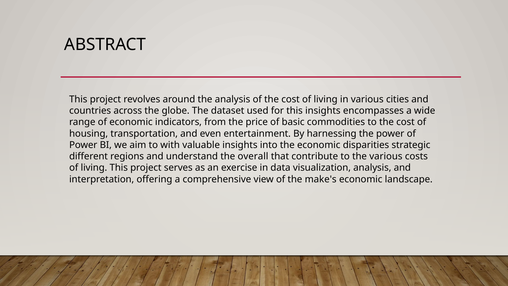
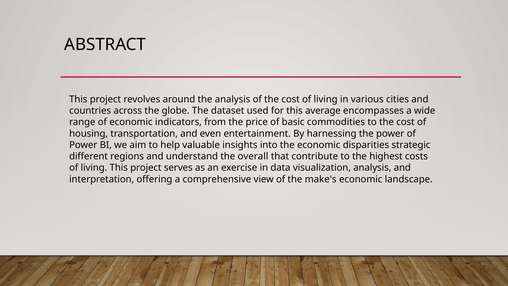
this insights: insights -> average (323, 111)
with: with -> help (170, 145)
the various: various -> highest (386, 156)
